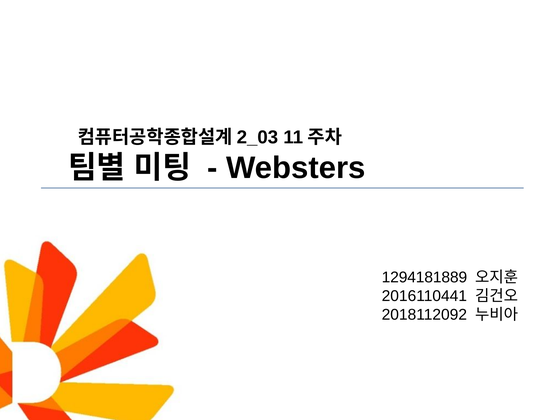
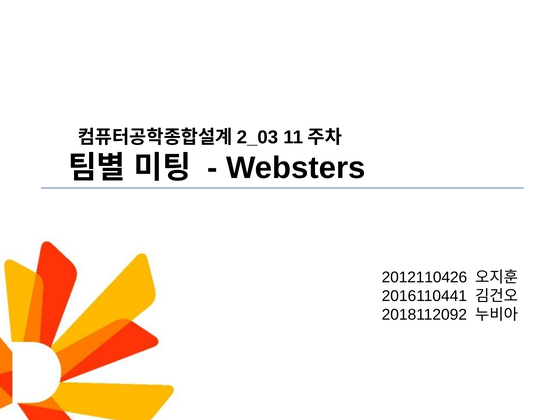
1294181889: 1294181889 -> 2012110426 (424, 277)
